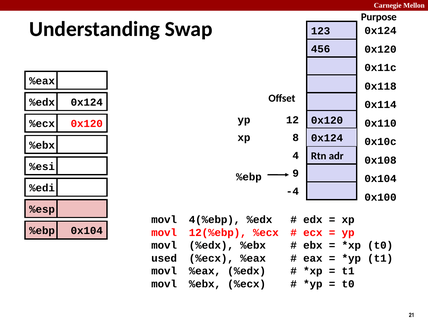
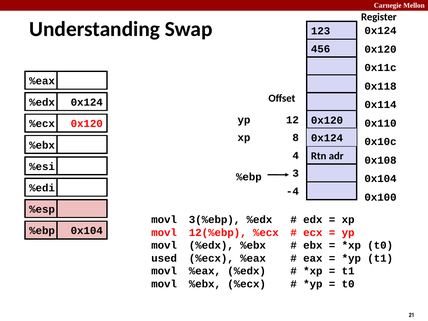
Purpose: Purpose -> Register (379, 17)
9: 9 -> 3 (296, 173)
4(%ebp: 4(%ebp -> 3(%ebp (215, 220)
